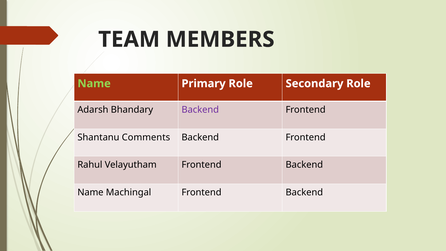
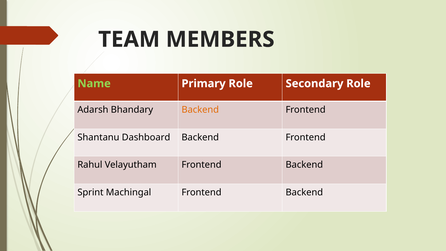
Backend colour: purple -> orange (200, 110)
Comments: Comments -> Dashboard (146, 137)
Name: Name -> Sprint (90, 192)
